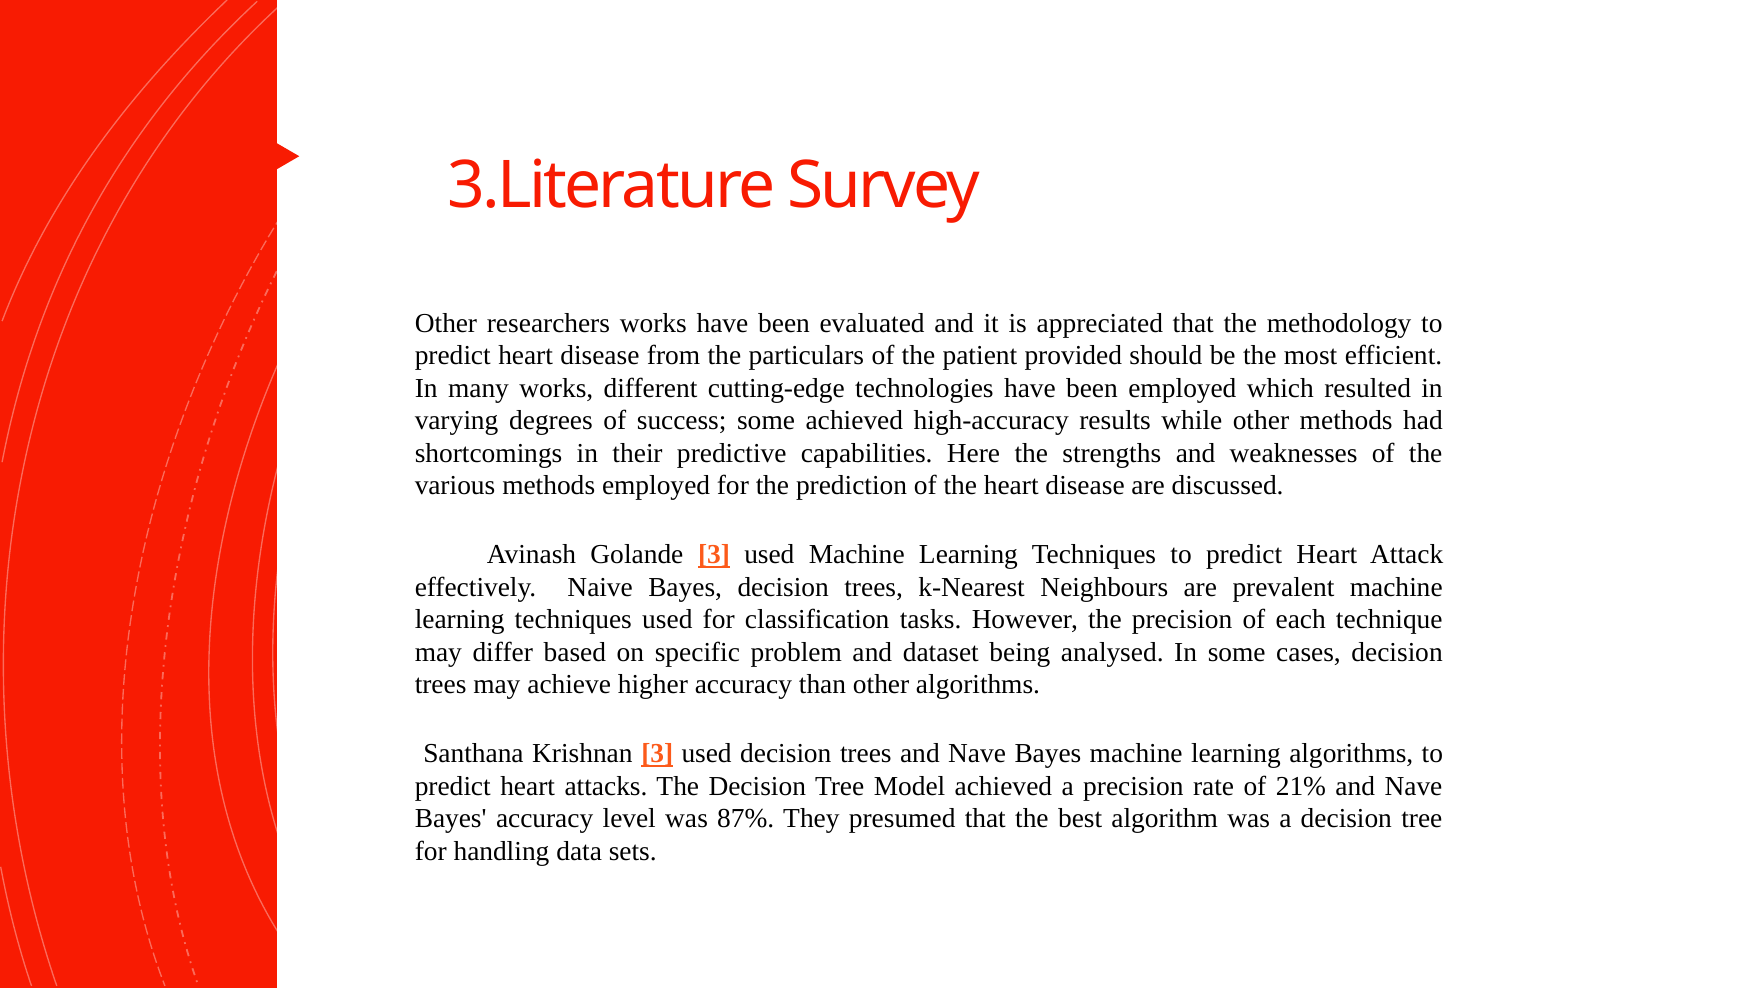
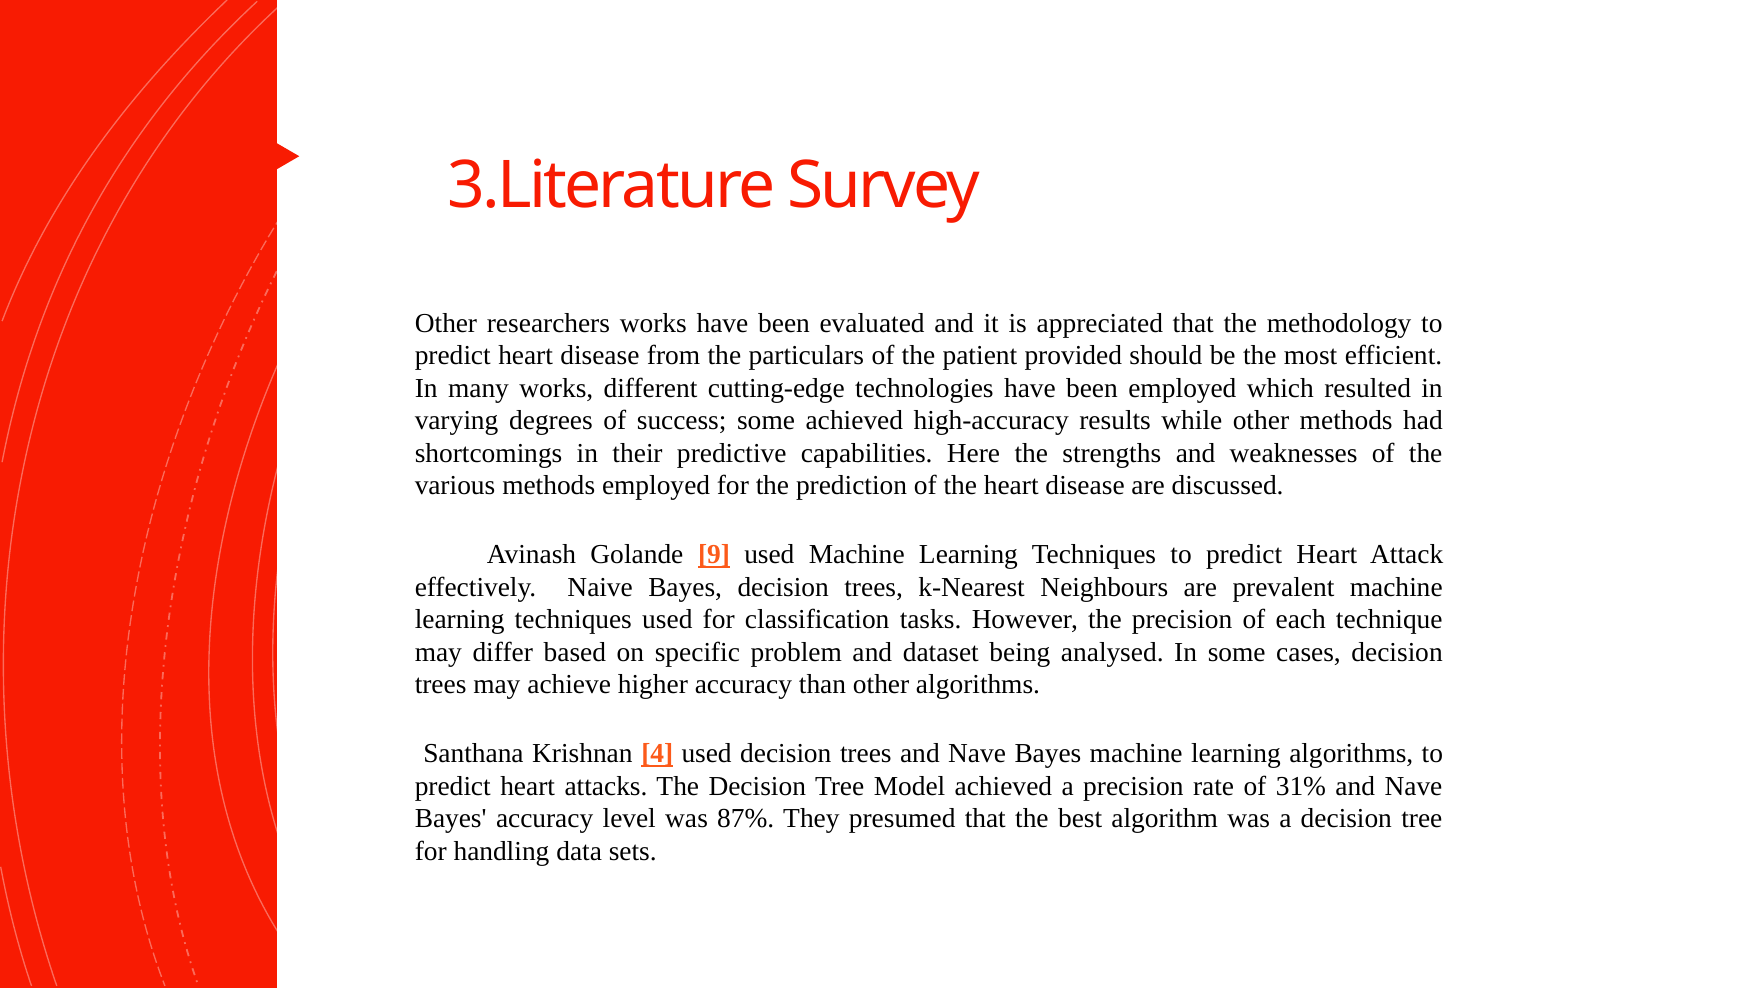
Golande 3: 3 -> 9 (714, 555)
Krishnan 3: 3 -> 4 (657, 753)
21%: 21% -> 31% (1301, 786)
